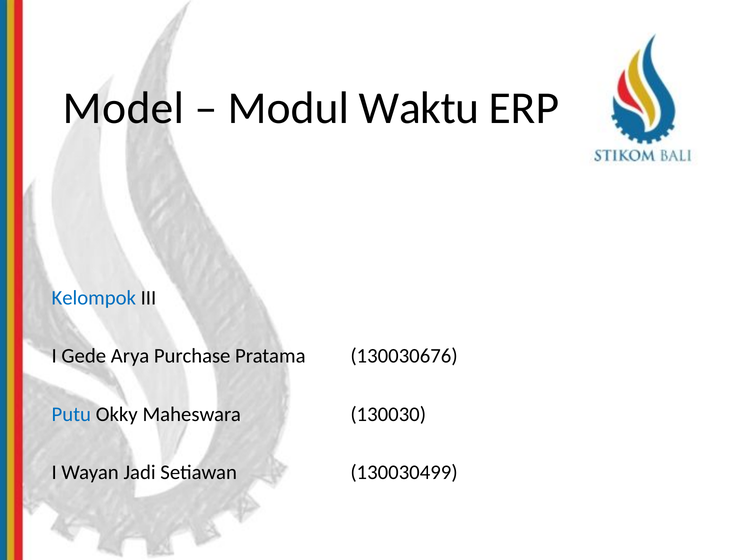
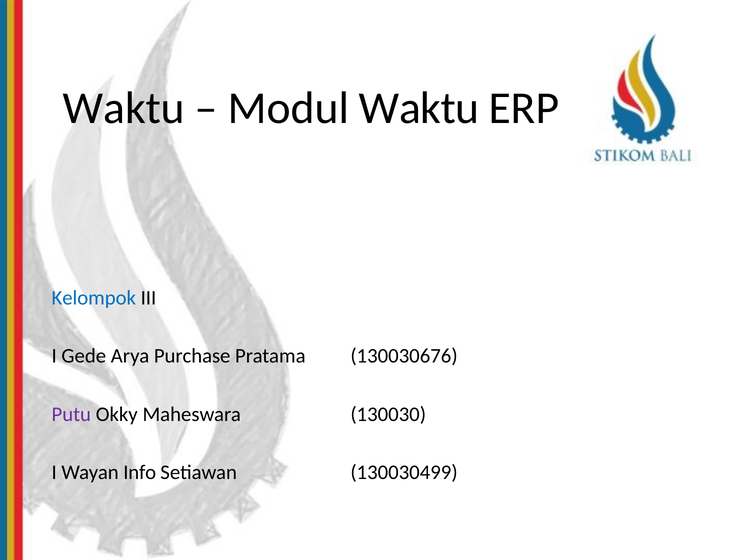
Model: Model -> Waktu (124, 108)
Putu colour: blue -> purple (71, 414)
Jadi: Jadi -> Info (140, 472)
